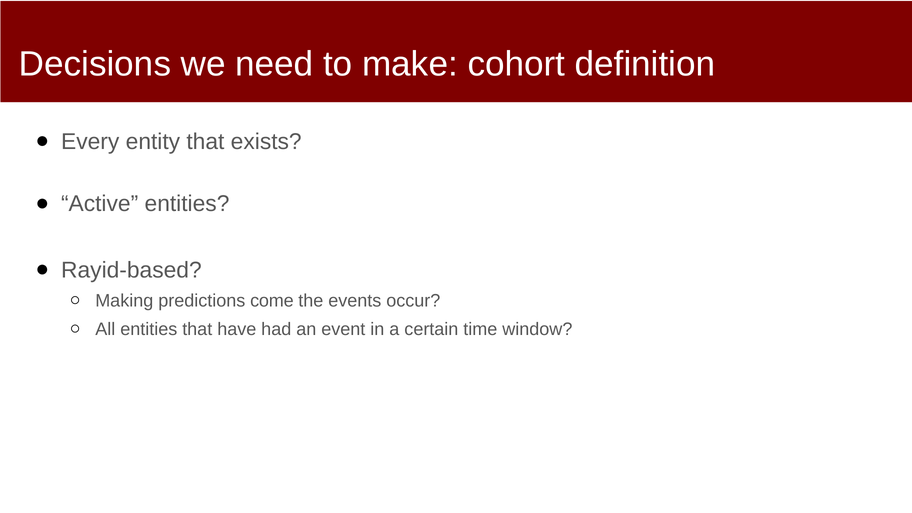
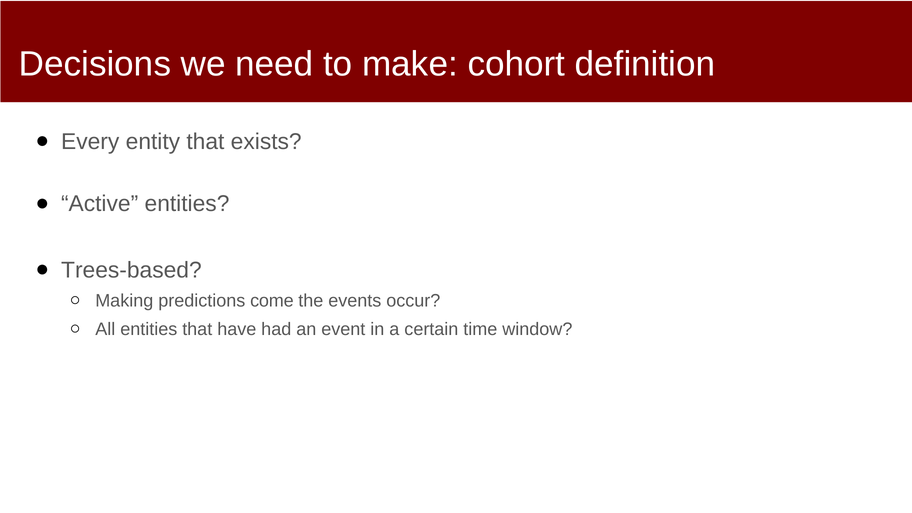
Rayid-based: Rayid-based -> Trees-based (131, 270)
